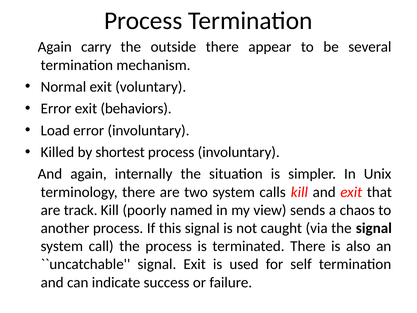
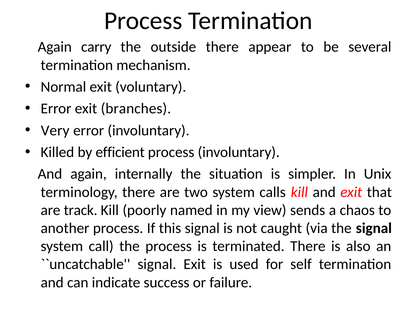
behaviors: behaviors -> branches (136, 109)
Load: Load -> Very (55, 130)
shortest: shortest -> efficient (120, 152)
